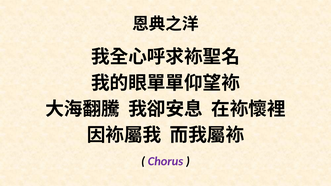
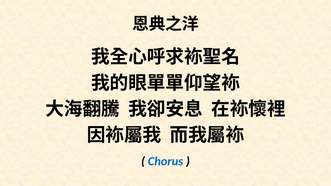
Chorus colour: purple -> blue (165, 162)
